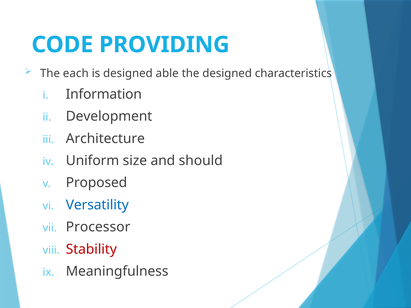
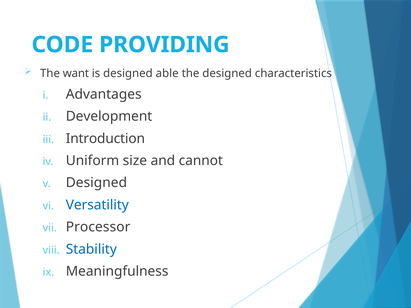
each: each -> want (76, 73)
Information: Information -> Advantages (104, 94)
Architecture: Architecture -> Introduction (105, 139)
should: should -> cannot (201, 161)
Proposed: Proposed -> Designed (96, 183)
Stability colour: red -> blue (91, 249)
